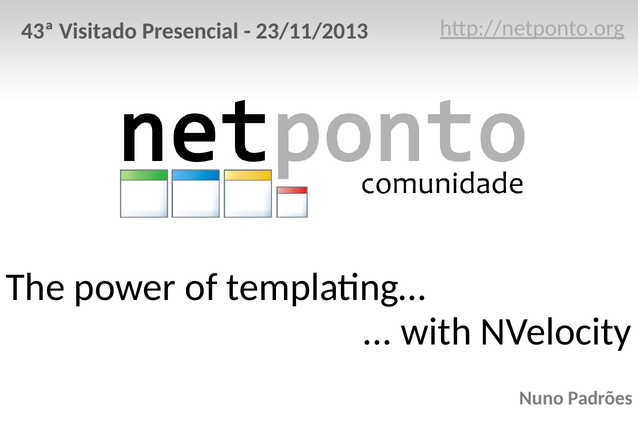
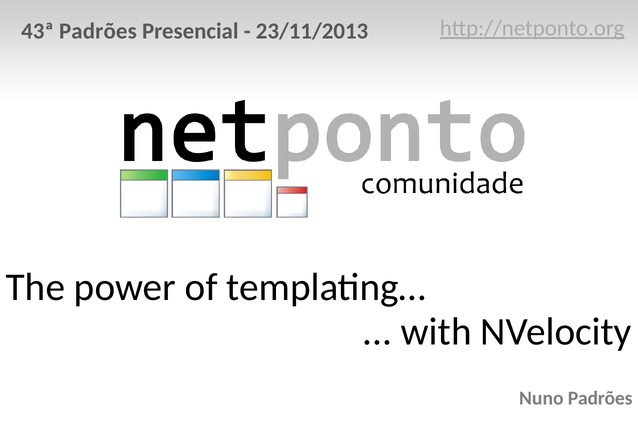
43ª Visitado: Visitado -> Padrões (98, 31)
